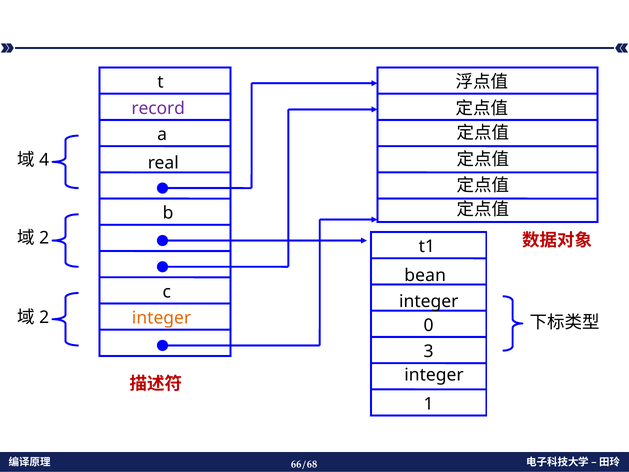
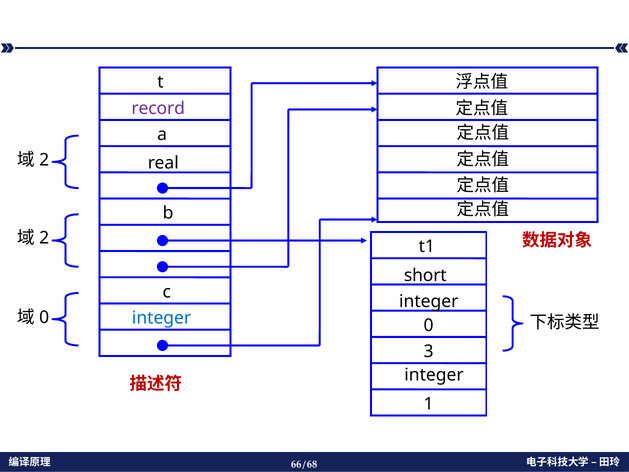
4: 4 -> 2 (44, 160)
bean: bean -> short (425, 275)
2: 2 -> 0 (44, 317)
integer colour: orange -> blue (162, 318)
